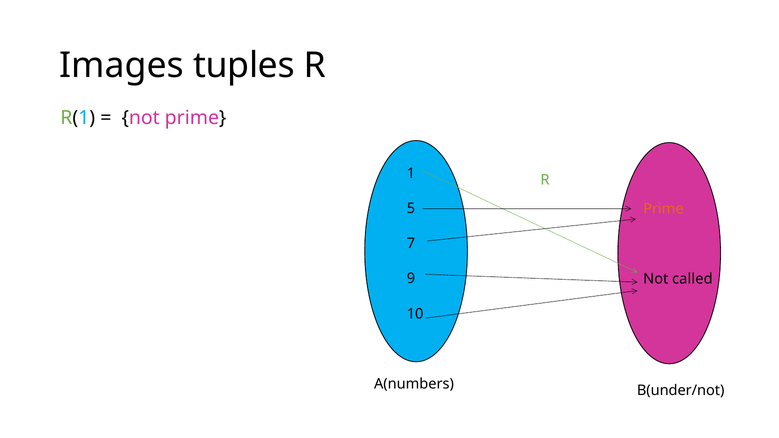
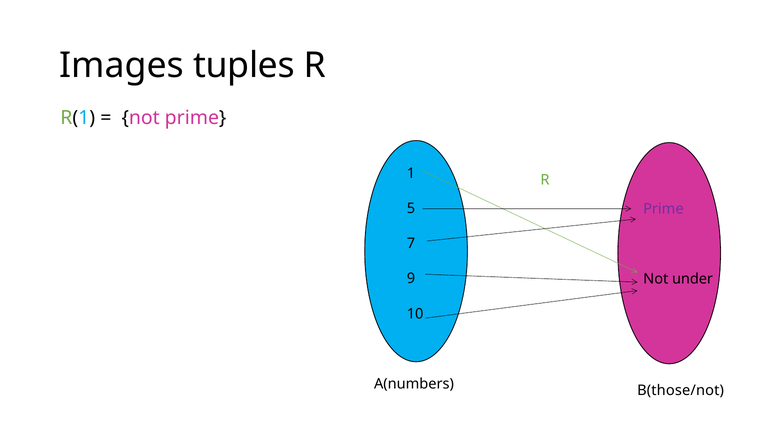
Prime colour: orange -> purple (663, 209)
called: called -> under (692, 279)
B(under/not: B(under/not -> B(those/not (681, 391)
